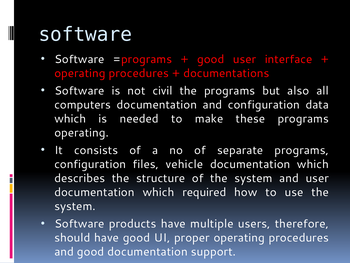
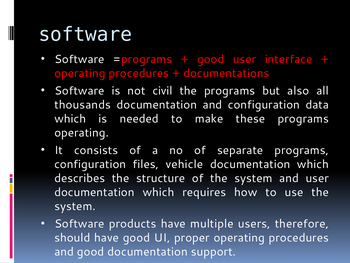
computers: computers -> thousands (83, 105)
required: required -> requires (204, 192)
